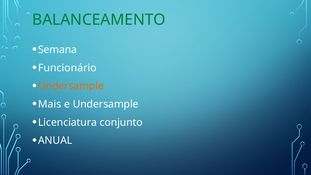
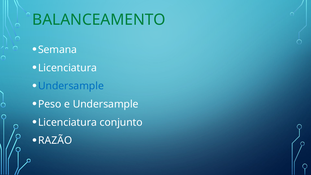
Funcionário: Funcionário -> Licenciatura (67, 68)
Undersample colour: orange -> blue (71, 86)
Mais: Mais -> Peso (50, 104)
ANUAL: ANUAL -> RAZÃO (55, 141)
